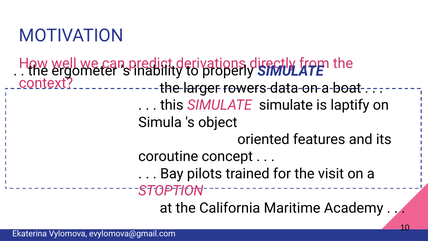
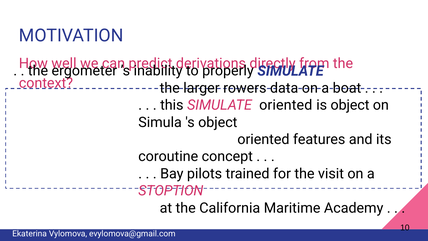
SIMULATE simulate: simulate -> oriented (286, 105)
is laptify: laptify -> object (350, 105)
